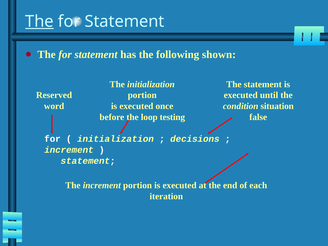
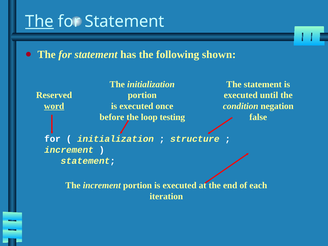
word underline: none -> present (54, 106)
situation: situation -> negation (277, 106)
decisions: decisions -> structure (195, 139)
